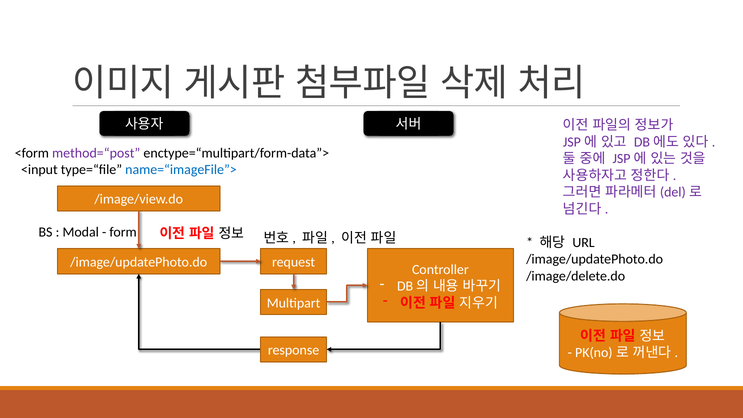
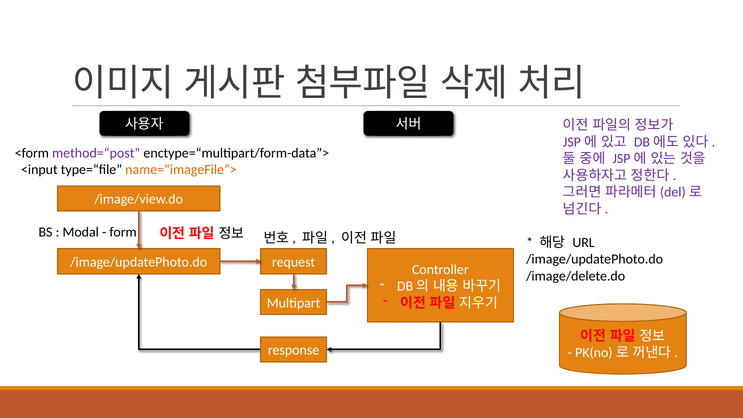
name=“imageFile”> colour: blue -> orange (181, 170)
